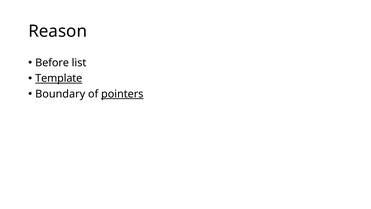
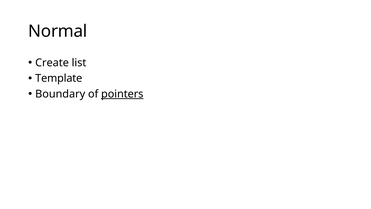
Reason: Reason -> Normal (58, 31)
Before: Before -> Create (52, 63)
Template underline: present -> none (59, 78)
